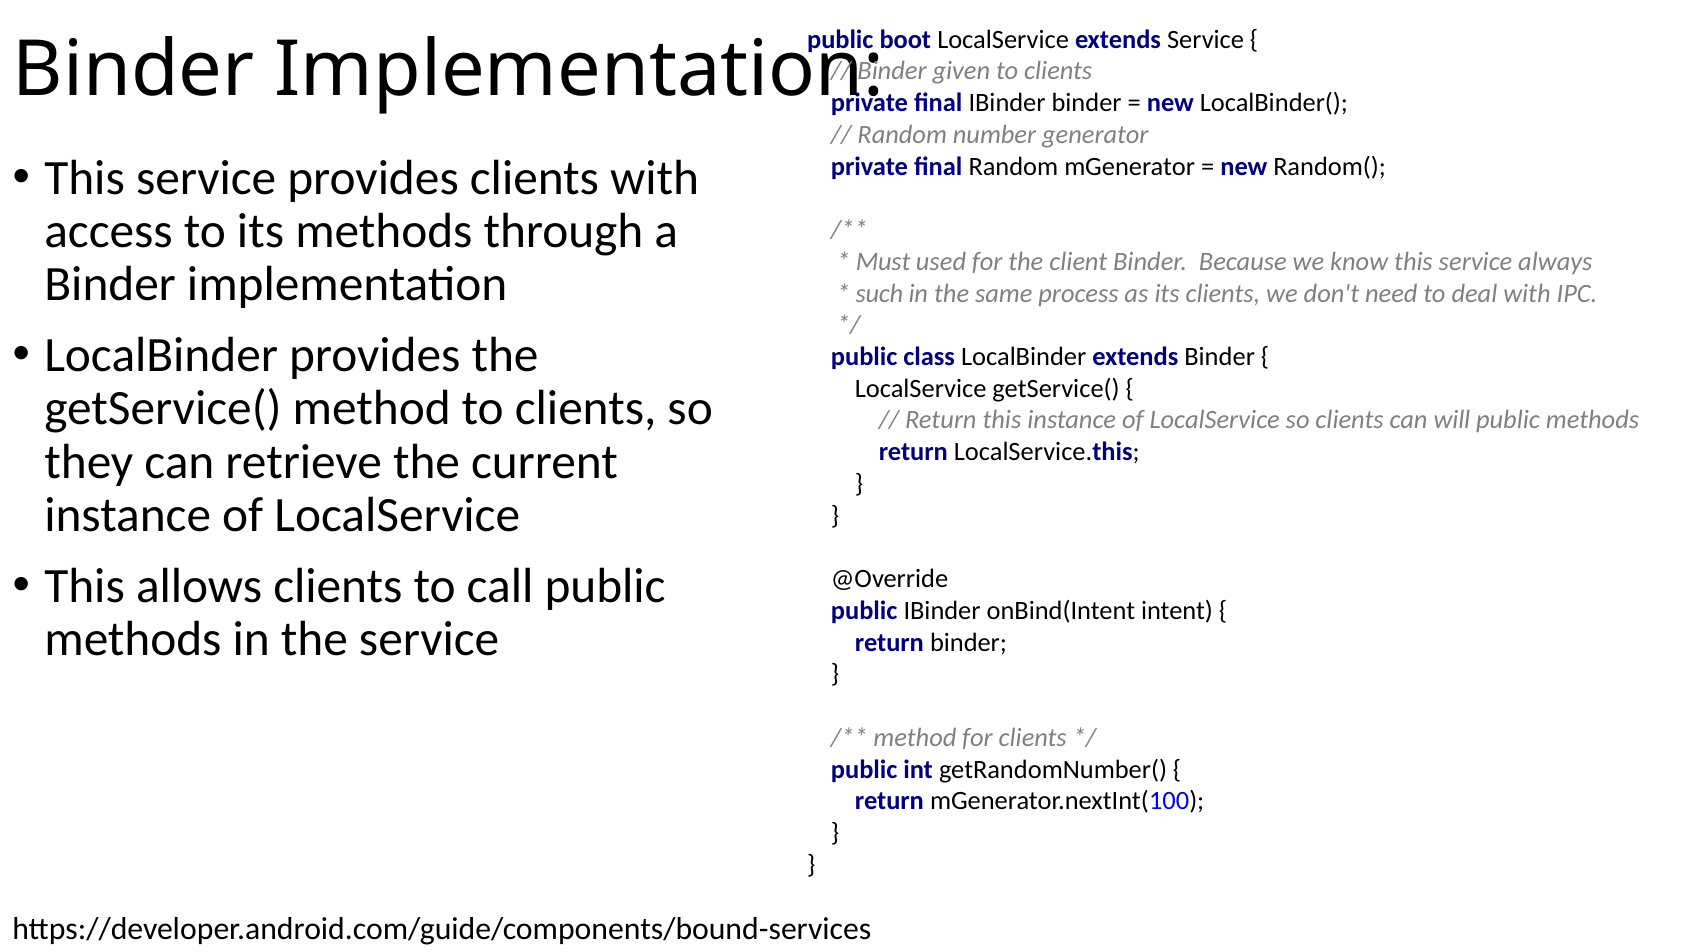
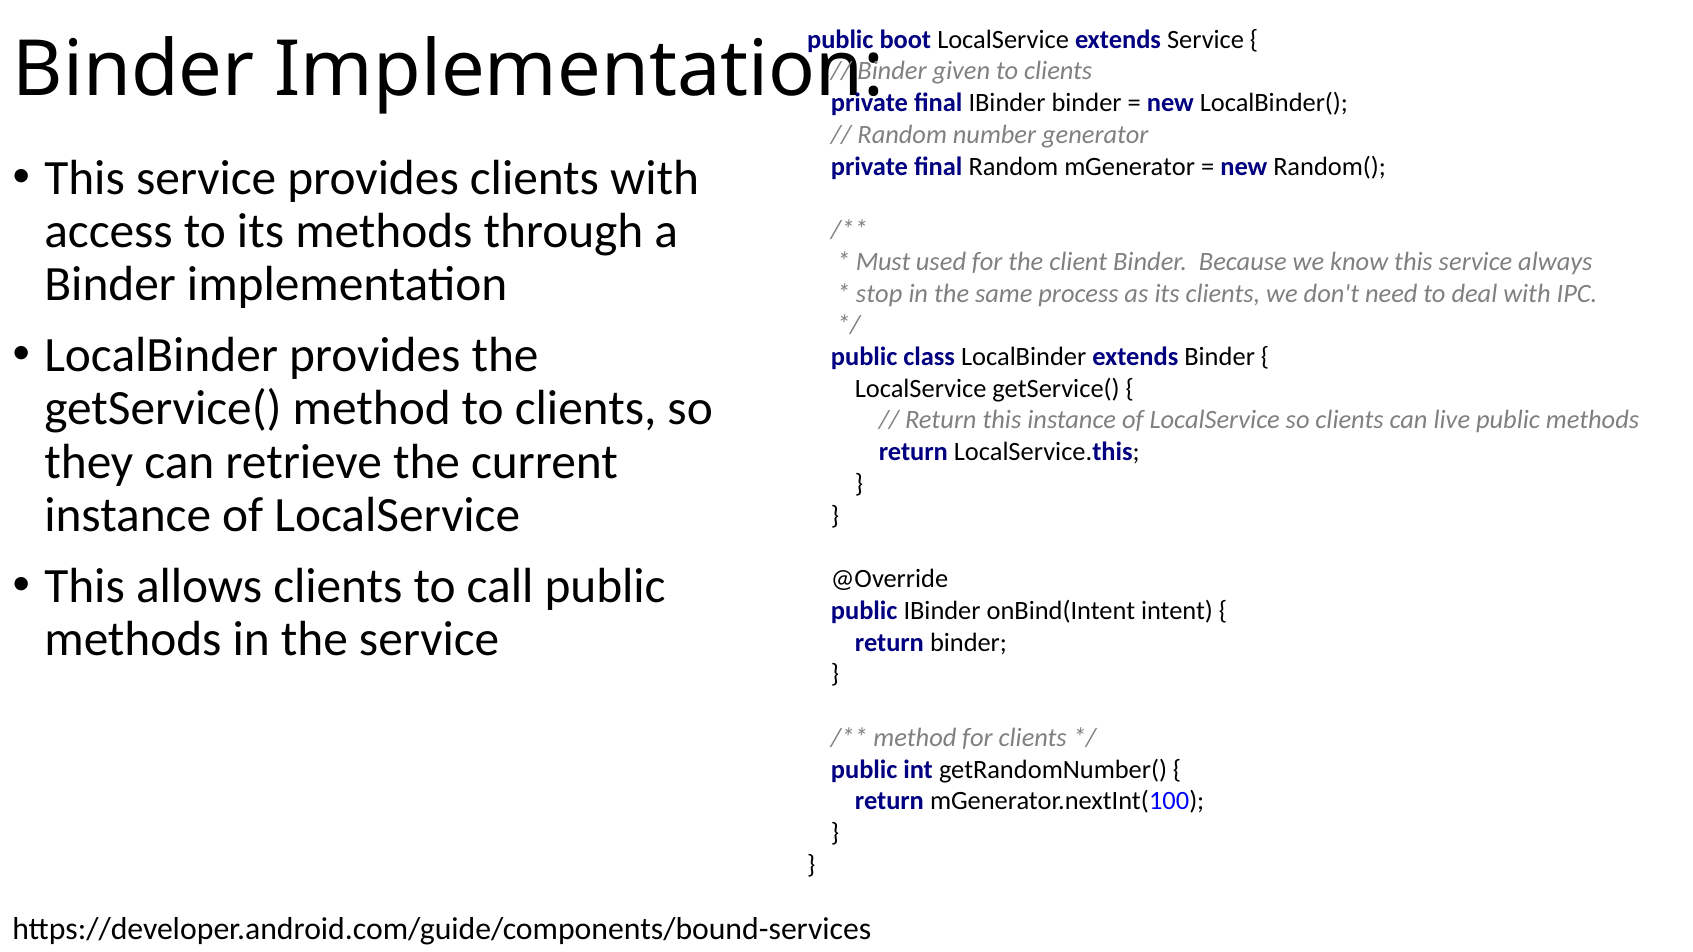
such: such -> stop (879, 293)
will: will -> live (1452, 420)
